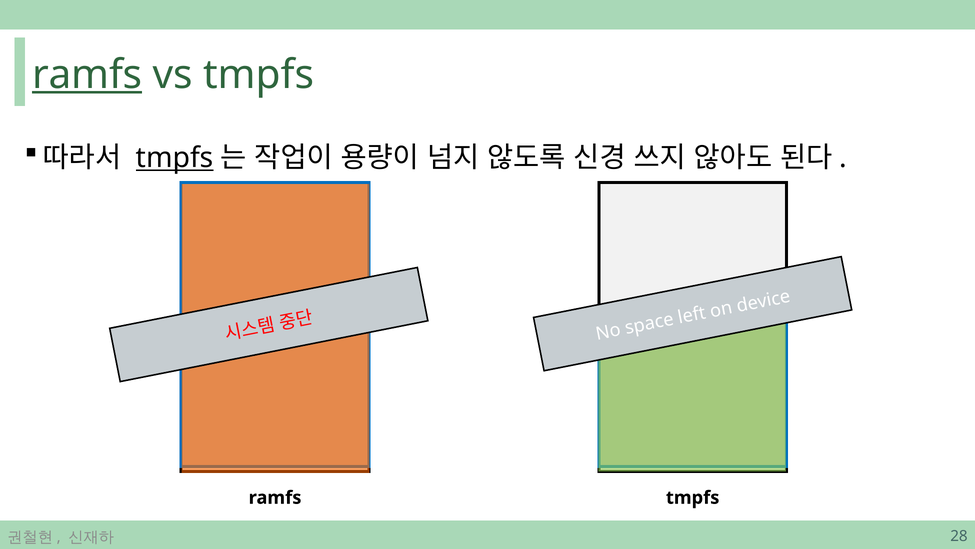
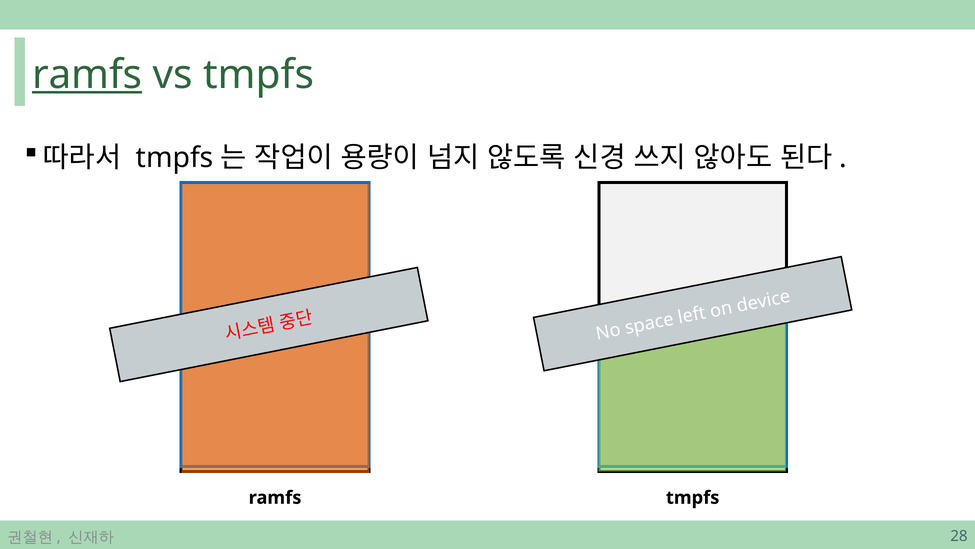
tmpfs underline: present -> none (175, 158)
